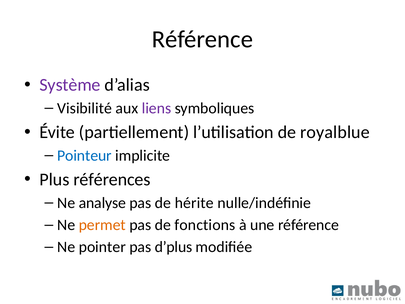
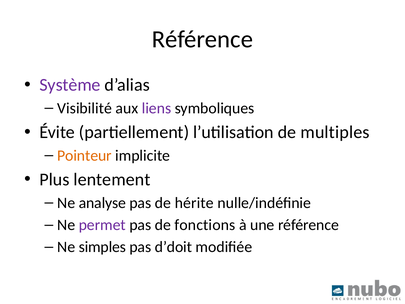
royalblue: royalblue -> multiples (335, 132)
Pointeur colour: blue -> orange (84, 155)
références: références -> lentement (112, 180)
permet colour: orange -> purple (102, 225)
pointer: pointer -> simples (102, 247)
d’plus: d’plus -> d’doit (173, 247)
